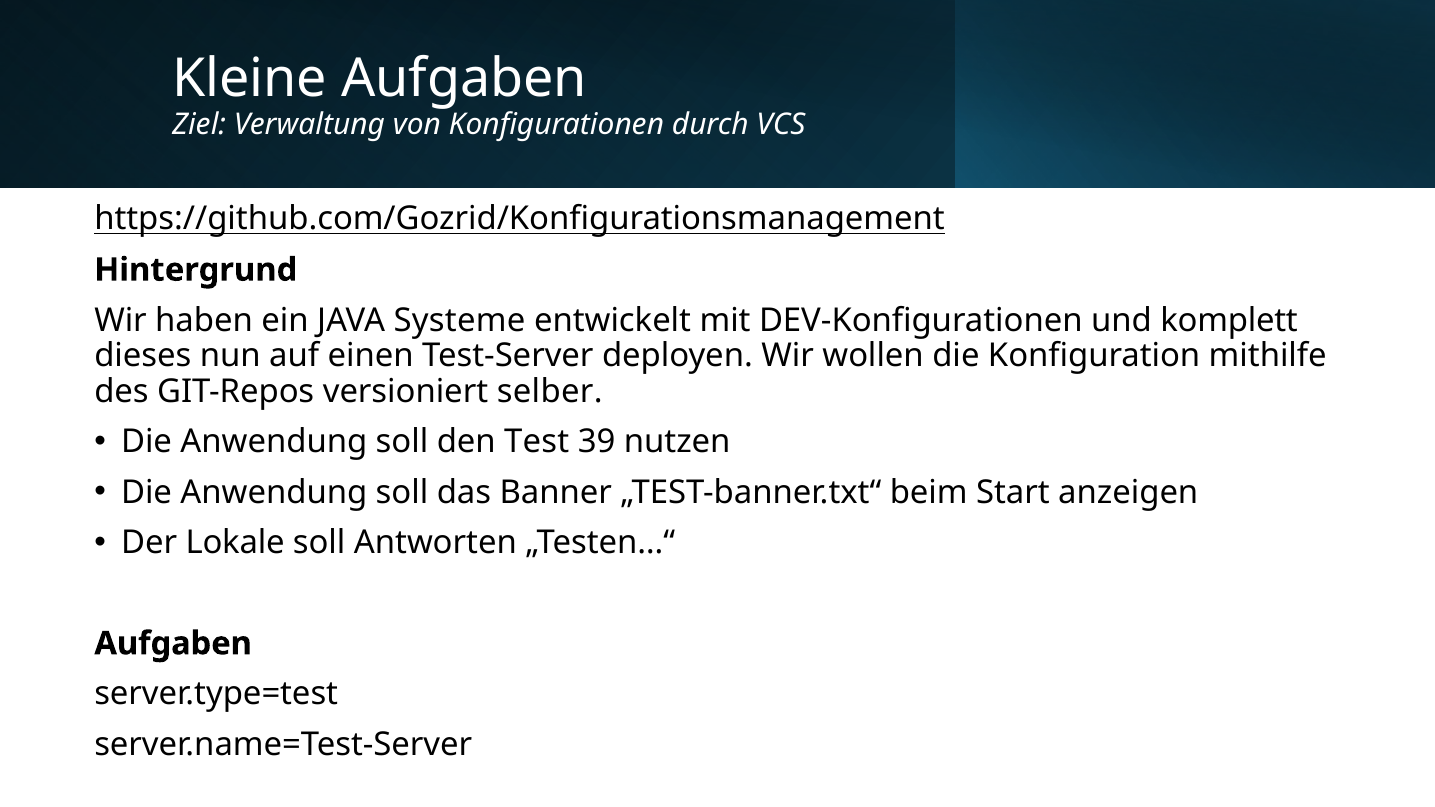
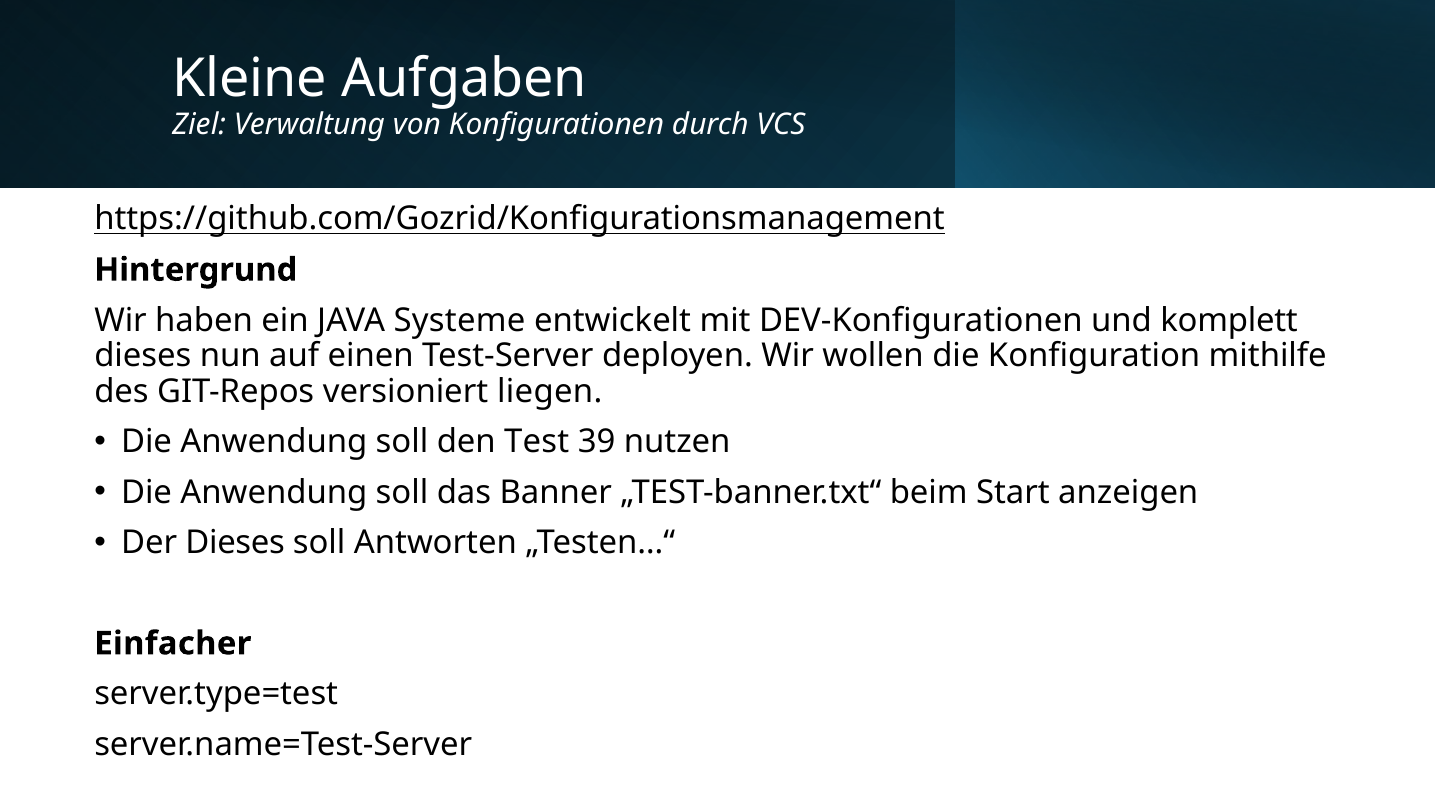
selber: selber -> liegen (550, 391)
Der Lokale: Lokale -> Dieses (235, 543)
Aufgaben: Aufgaben -> Einfacher (173, 644)
